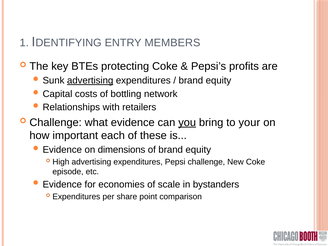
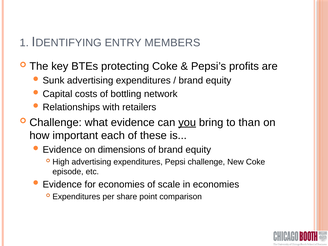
advertising underline: present -> none (90, 80)
your: your -> than (249, 122)
in bystanders: bystanders -> economies (216, 184)
